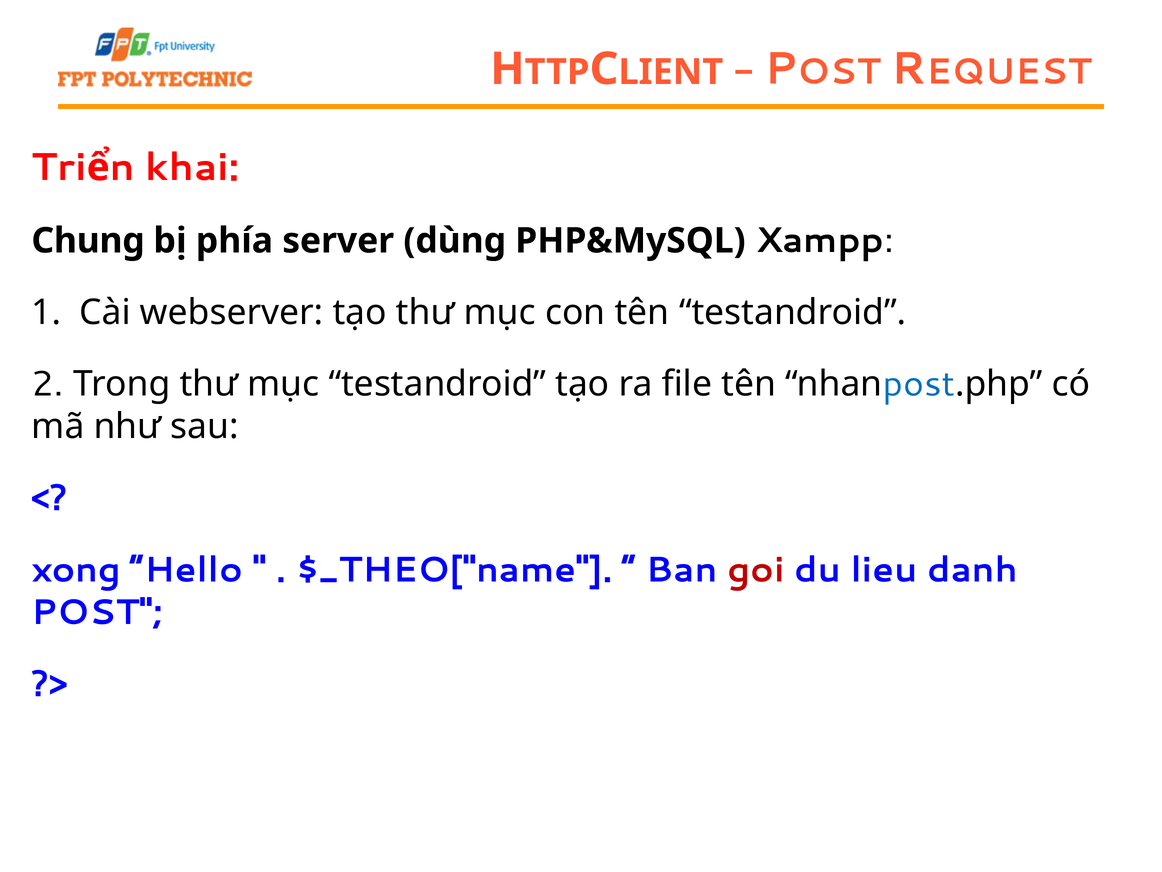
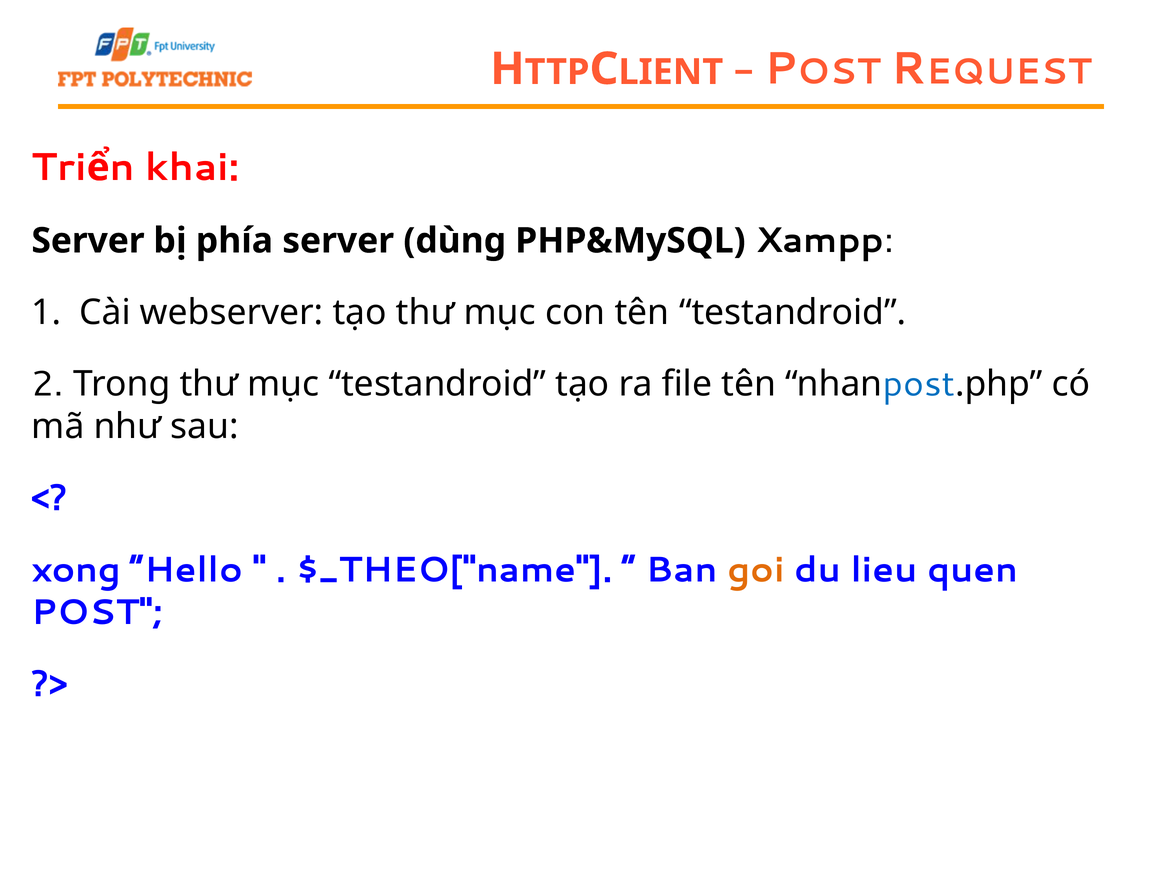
Chung: Chung -> Server (88, 241)
goi colour: red -> orange (756, 570)
danh: danh -> quen (973, 570)
